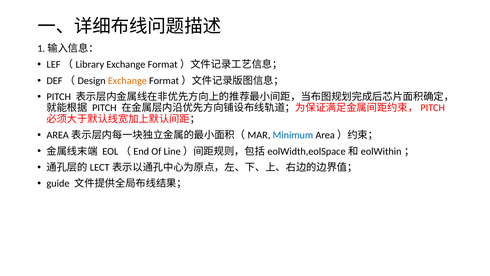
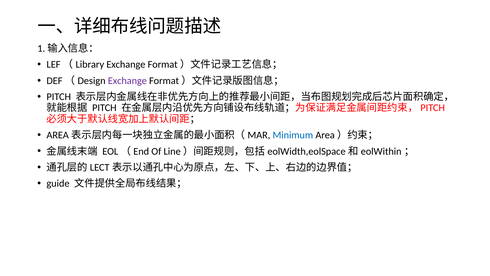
Exchange colour: orange -> purple (127, 81)
